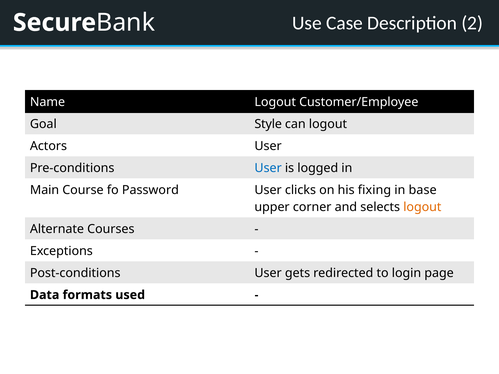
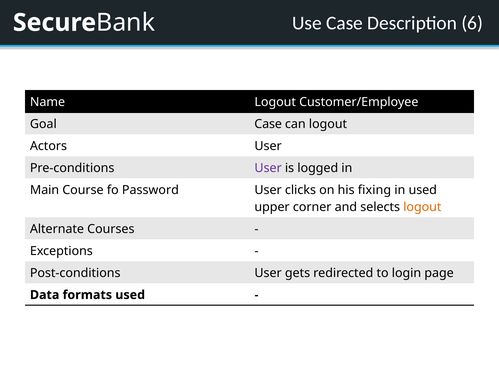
2: 2 -> 6 (472, 23)
Goal Style: Style -> Case (268, 124)
User colour: blue -> purple (268, 168)
in base: base -> used (423, 190)
